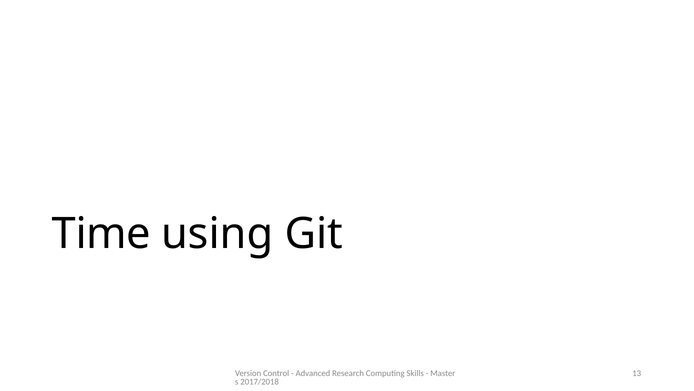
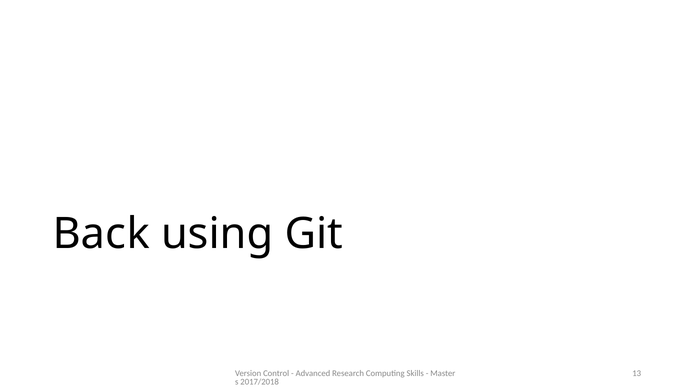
Time: Time -> Back (101, 233)
